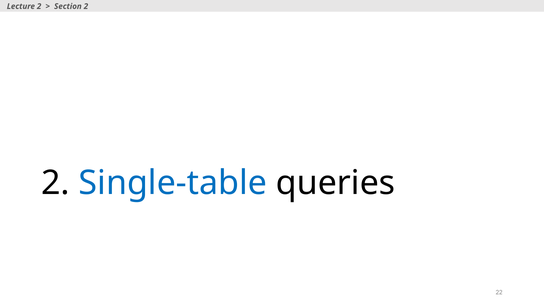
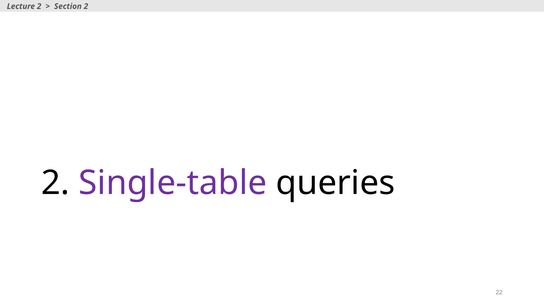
Single-table colour: blue -> purple (173, 183)
